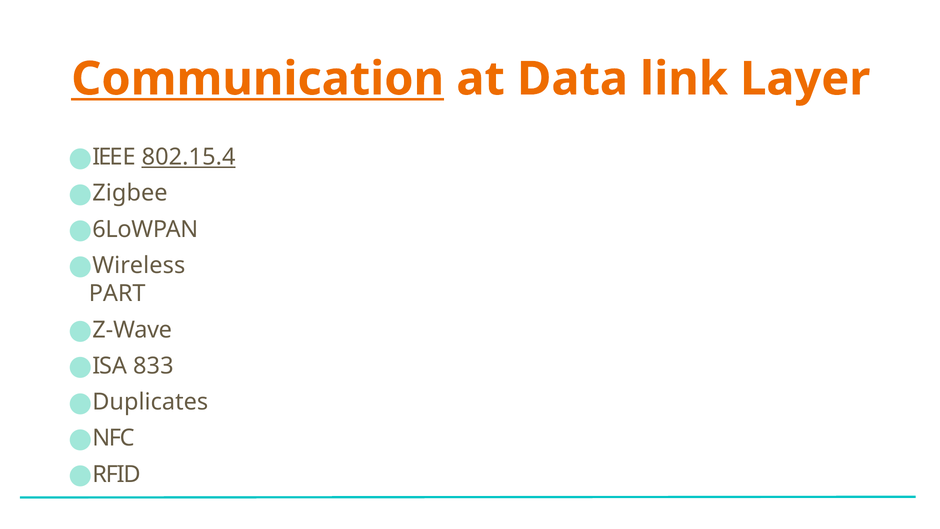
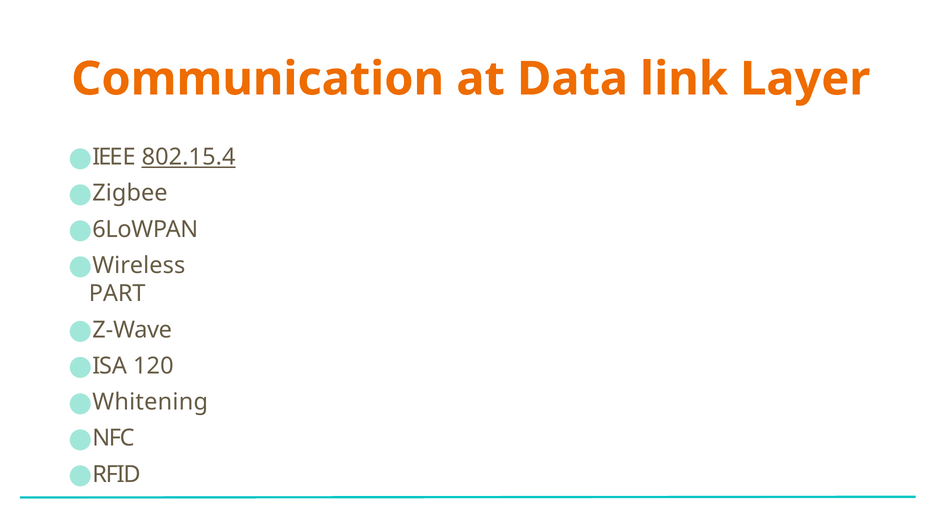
Communication underline: present -> none (258, 79)
833: 833 -> 120 (153, 366)
Duplicates: Duplicates -> Whitening (150, 402)
